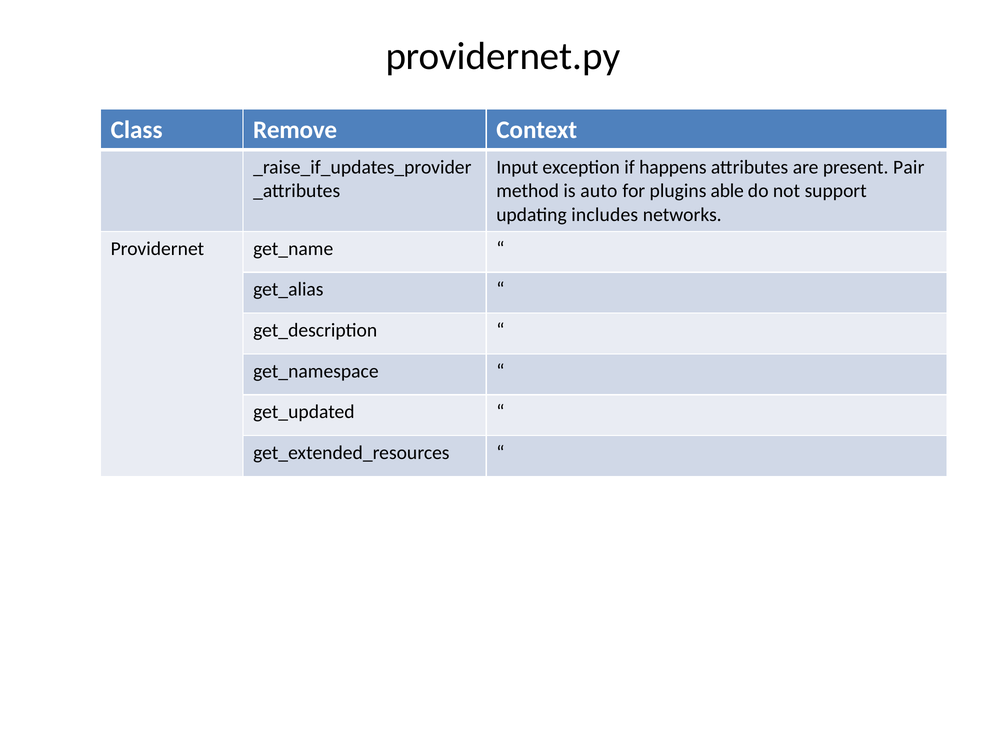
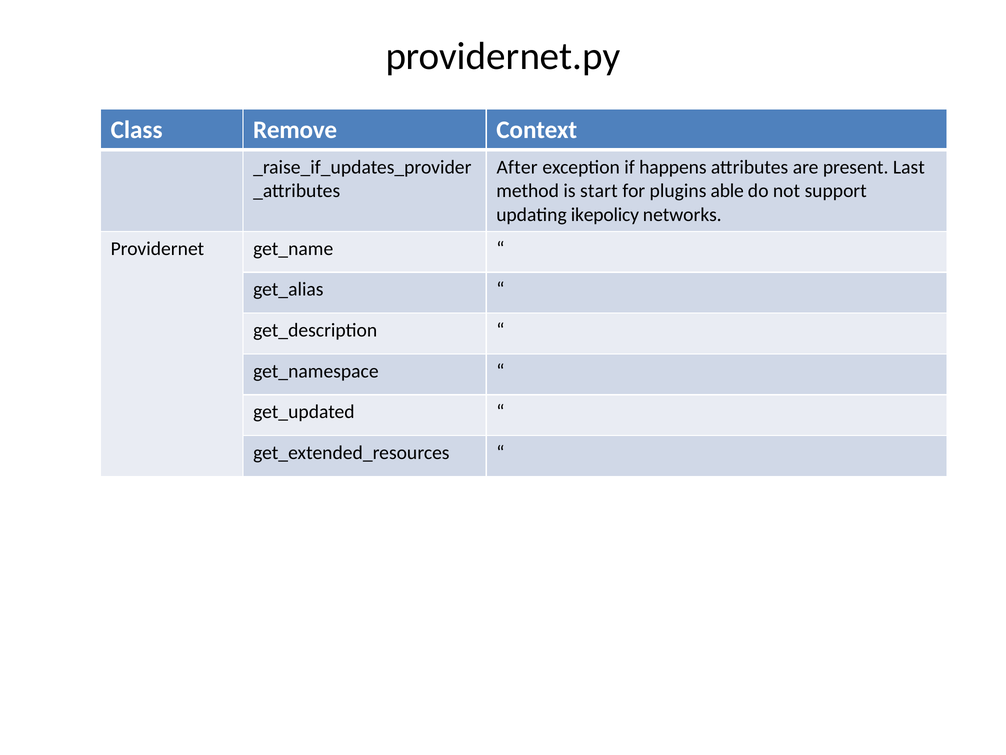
Input: Input -> After (517, 167)
Pair: Pair -> Last (909, 167)
auto: auto -> start (599, 191)
includes: includes -> ikepolicy (605, 215)
